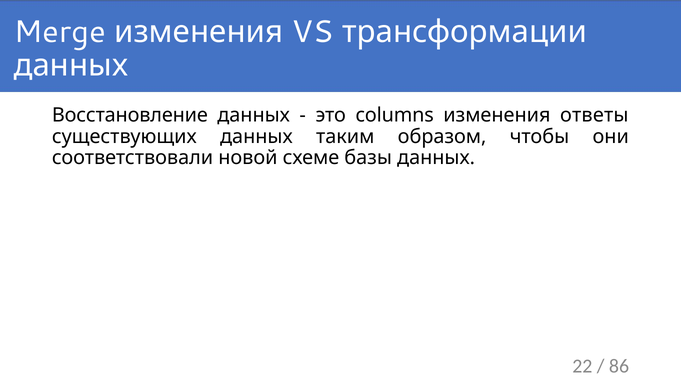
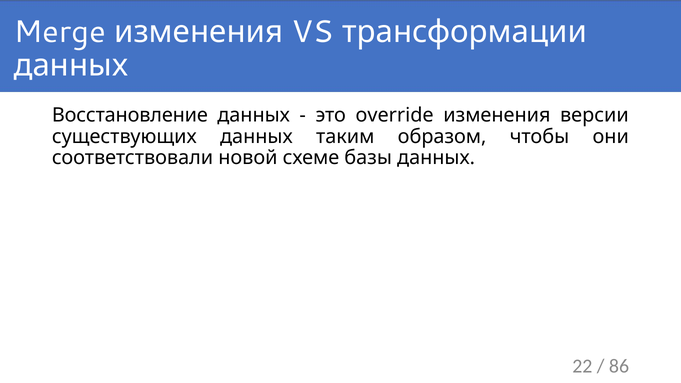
columns: columns -> override (395, 115)
ответы: ответы -> версии (594, 115)
